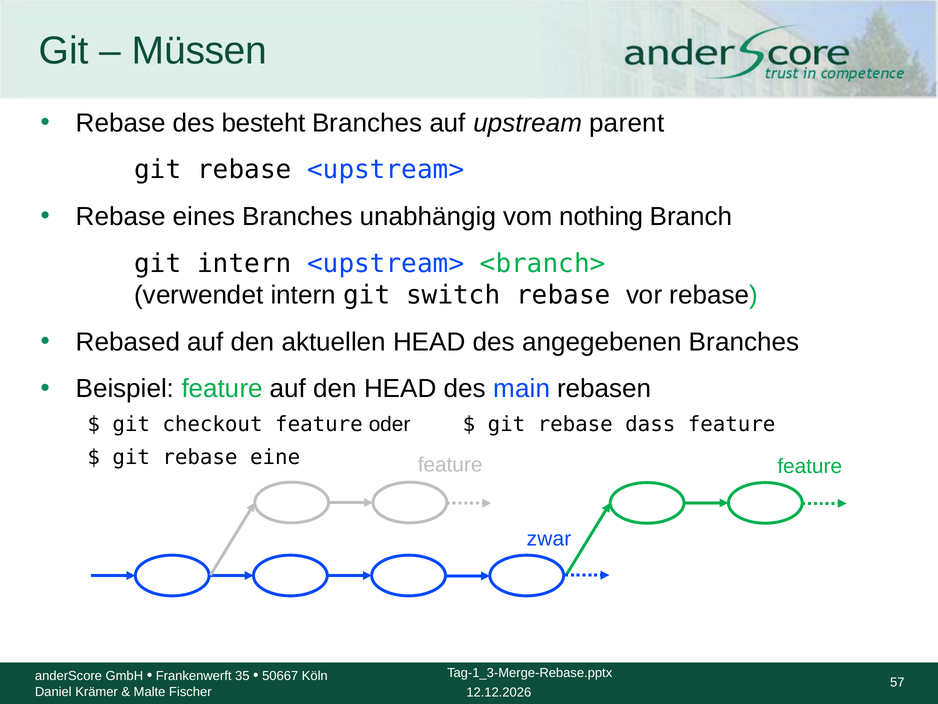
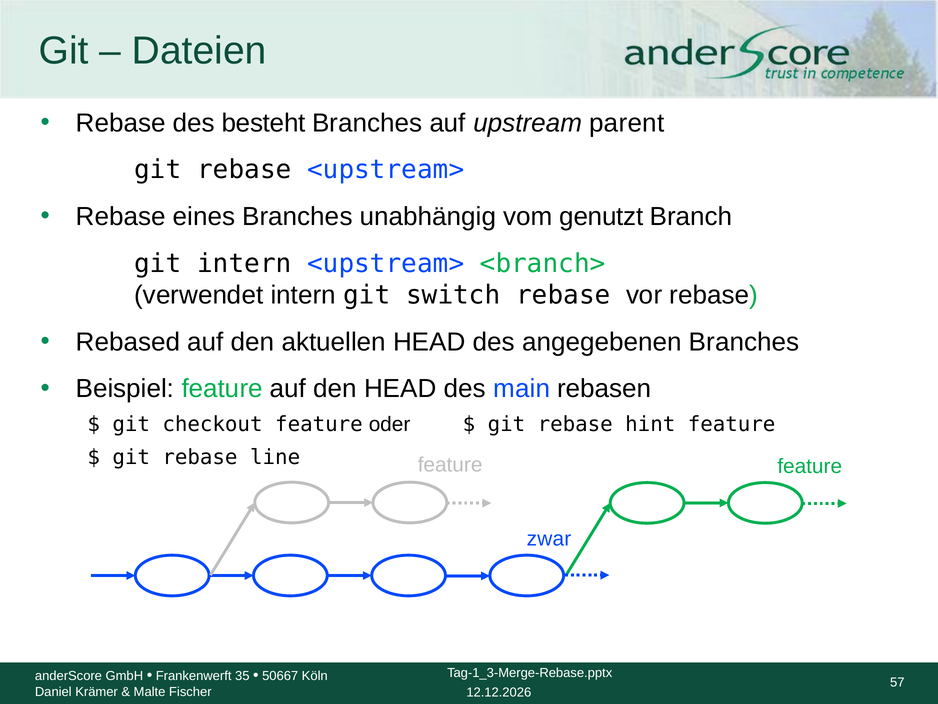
Müssen: Müssen -> Dateien (199, 51)
nothing: nothing -> genutzt (601, 217)
dass: dass -> hint (650, 424)
eine: eine -> line (275, 457)
